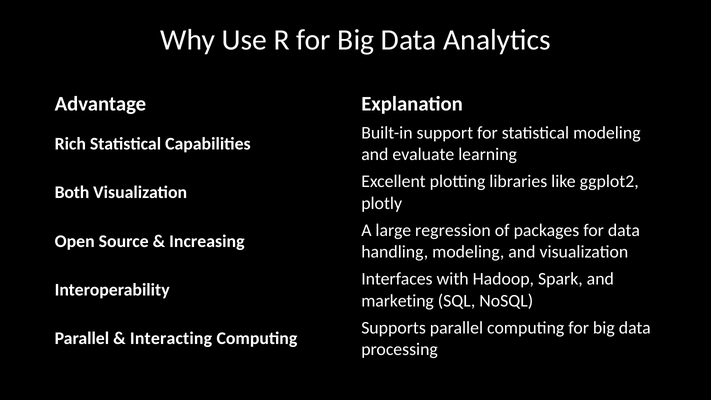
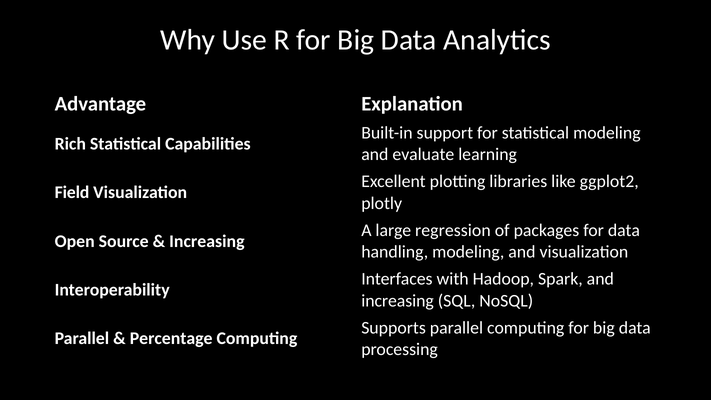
Both: Both -> Field (72, 192)
marketing: marketing -> increasing (398, 301)
Interacting: Interacting -> Percentage (171, 339)
